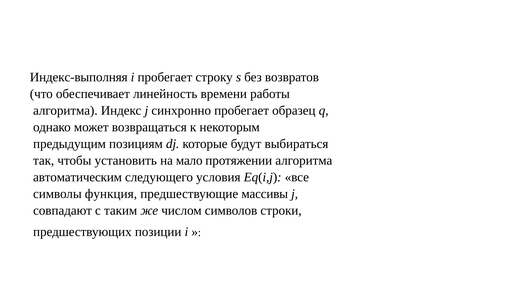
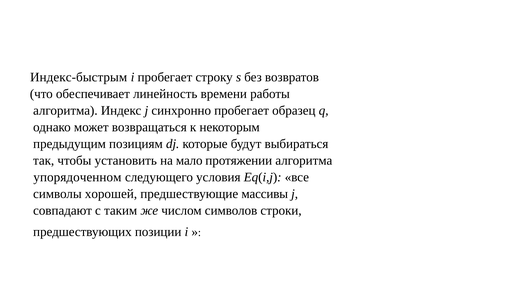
Индекс-выполняя: Индекс-выполняя -> Индекс-быстрым (79, 77)
автоматическим: автоматическим -> упорядоченном (77, 177)
функция: функция -> хорошей (111, 194)
